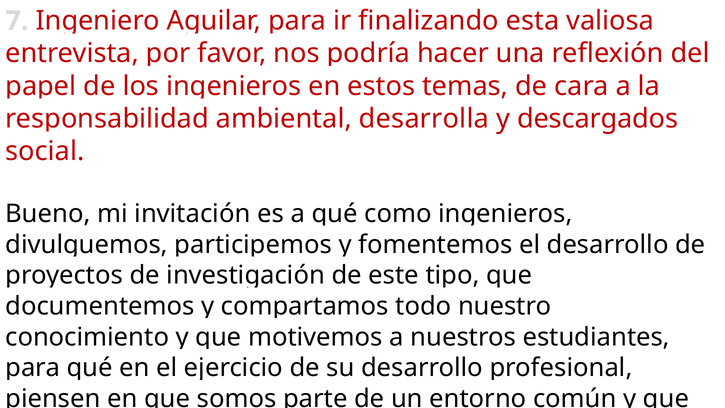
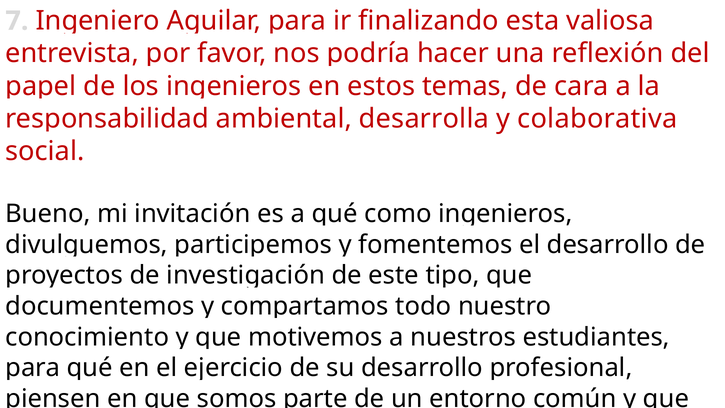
descargados: descargados -> colaborativa (597, 119)
